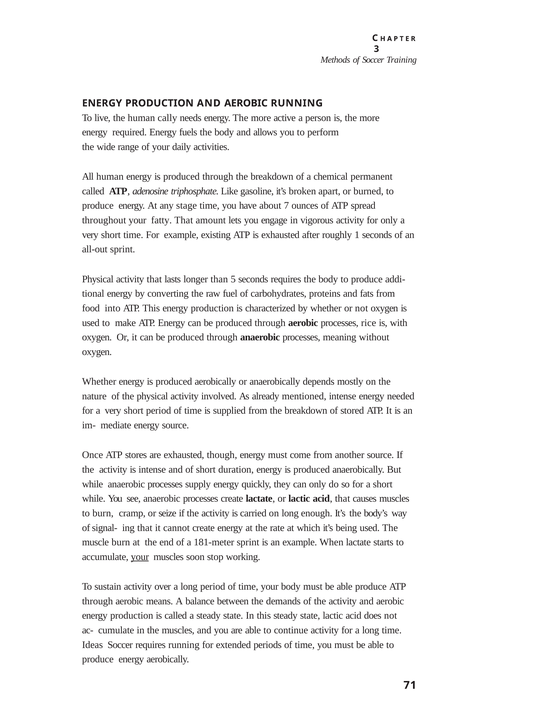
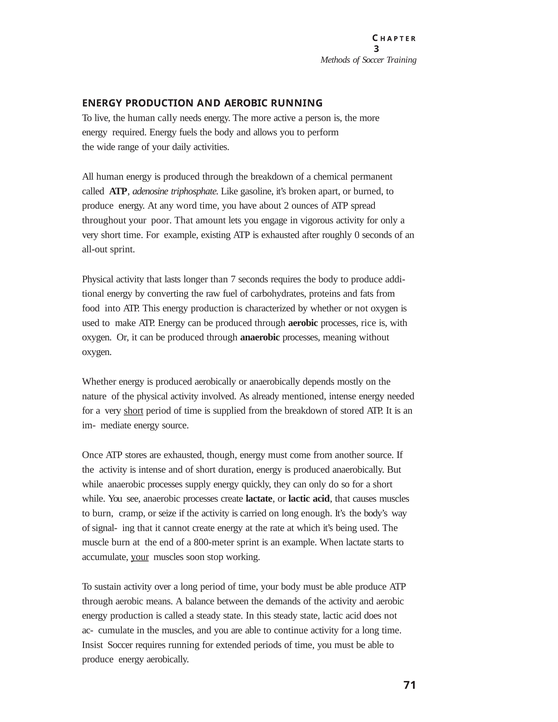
stage: stage -> word (187, 206)
7: 7 -> 2 (286, 206)
fatty: fatty -> poor (162, 220)
1: 1 -> 0 (357, 235)
5: 5 -> 7 (233, 279)
short underline: none -> present (134, 411)
181-meter: 181-meter -> 800-meter (214, 542)
Ideas: Ideas -> Insist (92, 645)
